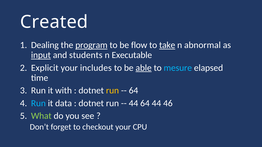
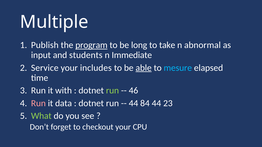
Created: Created -> Multiple (54, 22)
Dealing: Dealing -> Publish (45, 45)
flow: flow -> long (139, 45)
take underline: present -> none (167, 45)
input underline: present -> none (41, 55)
Executable: Executable -> Immediate (132, 55)
Explicit: Explicit -> Service (45, 68)
run colour: yellow -> light green (112, 91)
64: 64 -> 46 (133, 91)
Run colour: light blue -> pink (38, 103)
44 64: 64 -> 84 (145, 103)
46: 46 -> 23 (168, 103)
